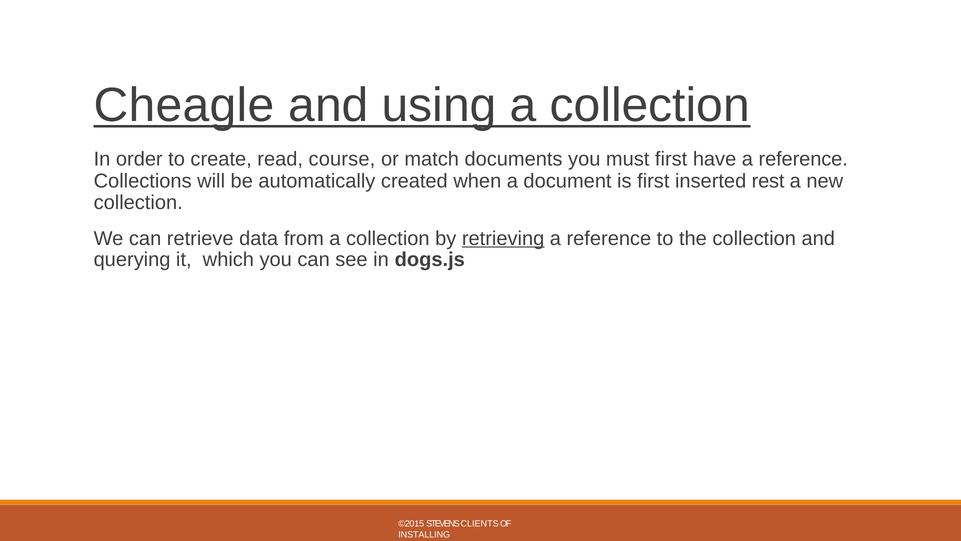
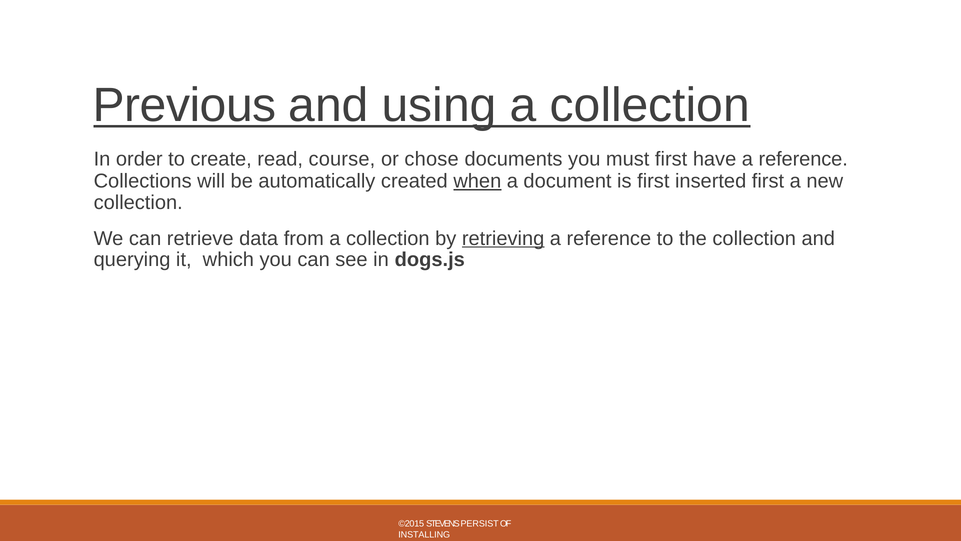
Cheagle: Cheagle -> Previous (185, 105)
match: match -> chose (432, 159)
when underline: none -> present (477, 181)
inserted rest: rest -> first (768, 181)
CLIENTS: CLIENTS -> PERSIST (480, 524)
